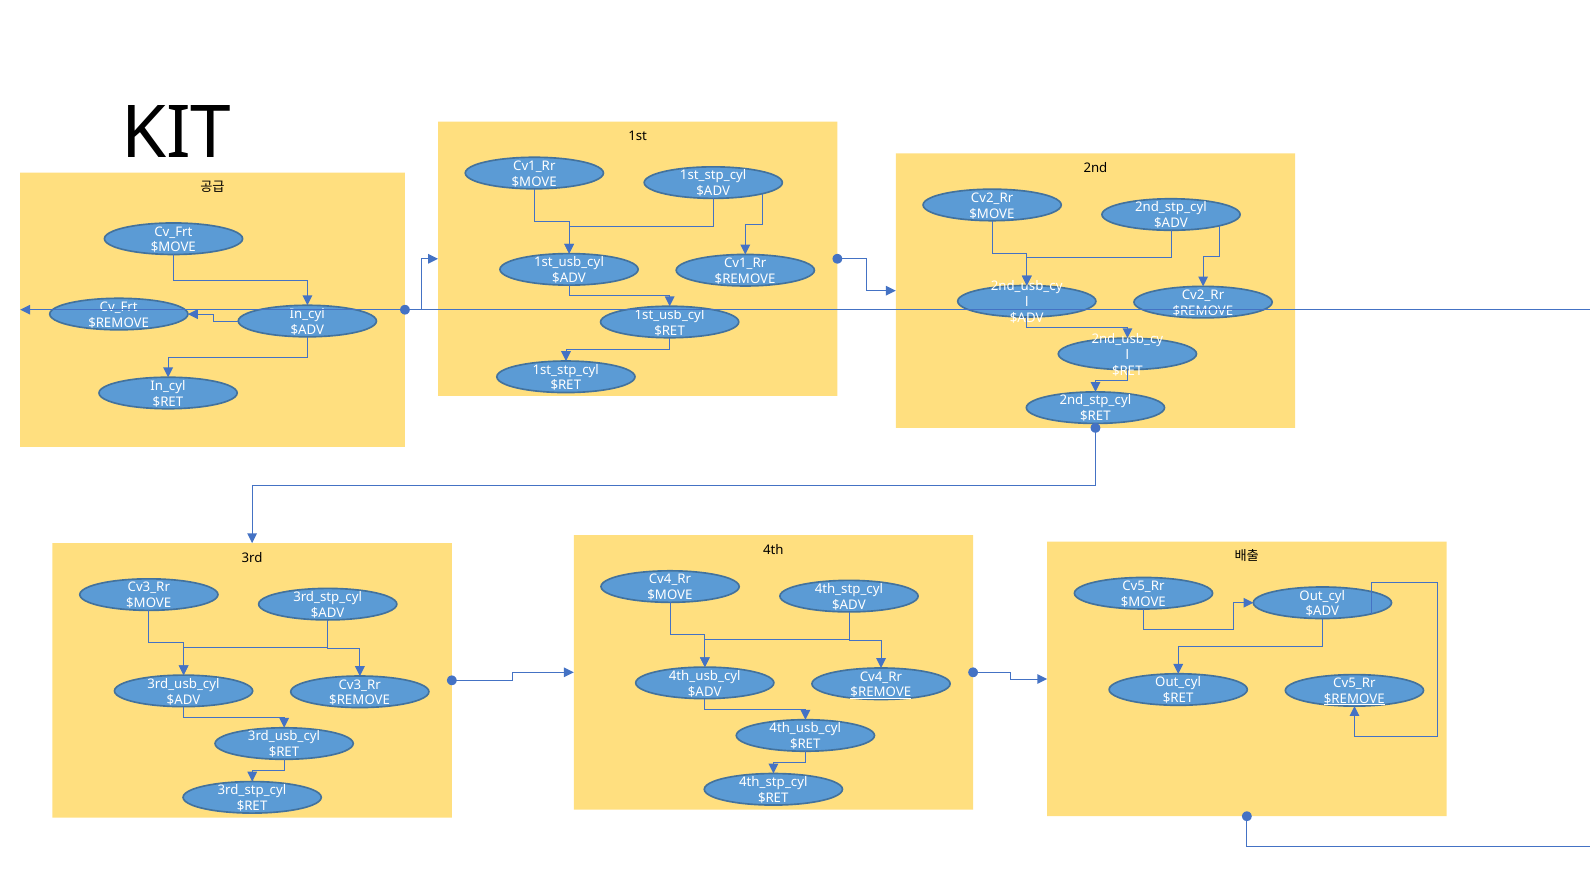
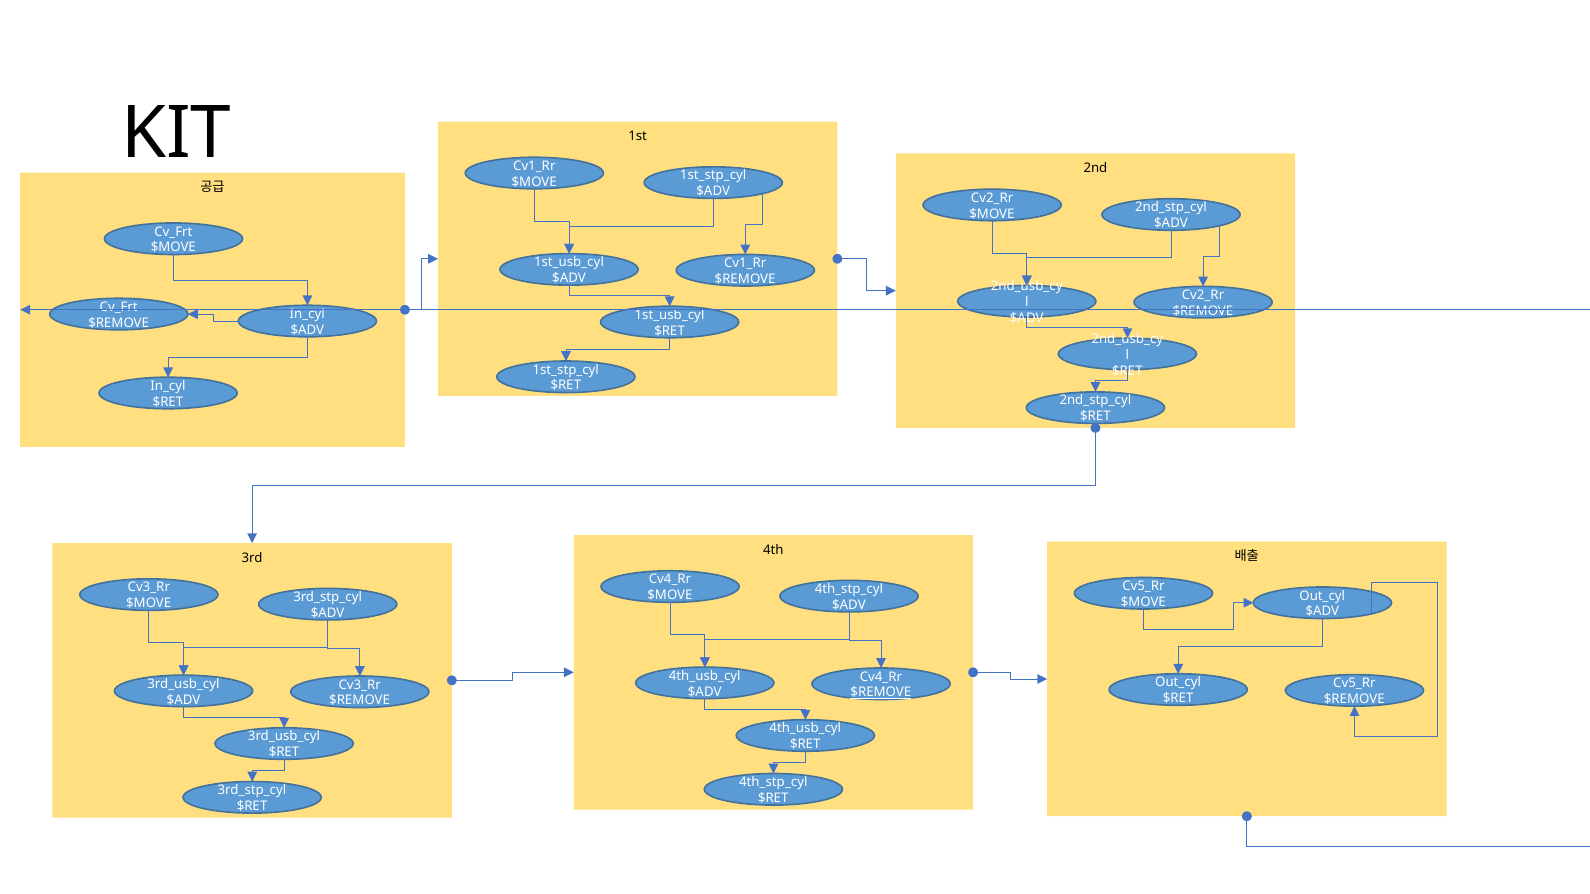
$REMOVE underline: present -> none (1354, 699)
